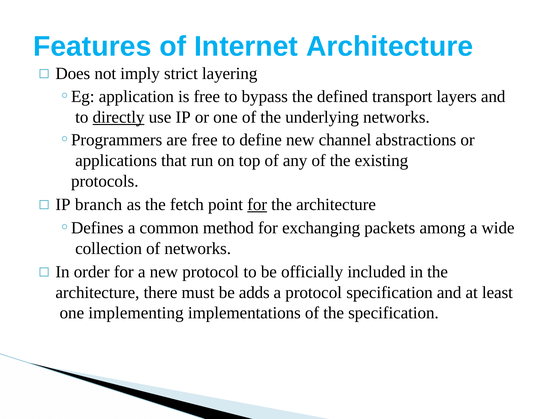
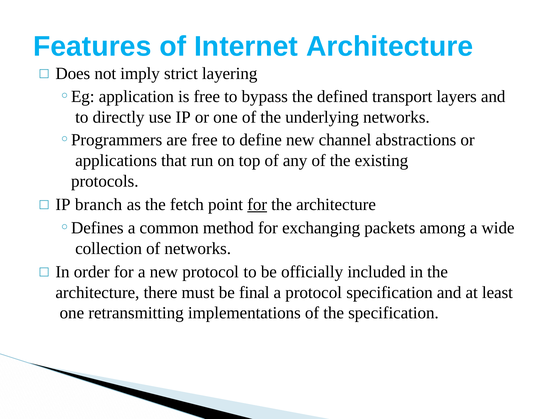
directly underline: present -> none (119, 117)
adds: adds -> final (254, 292)
implementing: implementing -> retransmitting (136, 312)
